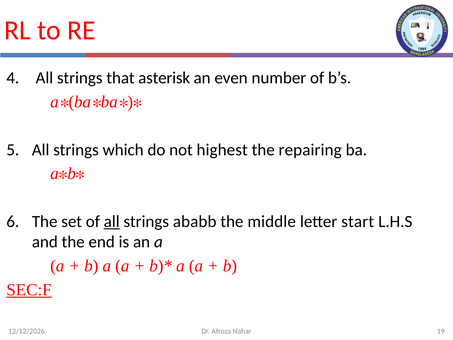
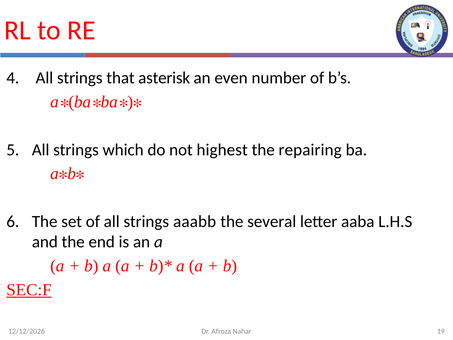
all underline: present -> none (112, 221)
ababb: ababb -> aaabb (195, 221)
middle: middle -> several (272, 221)
start: start -> aaba (358, 221)
